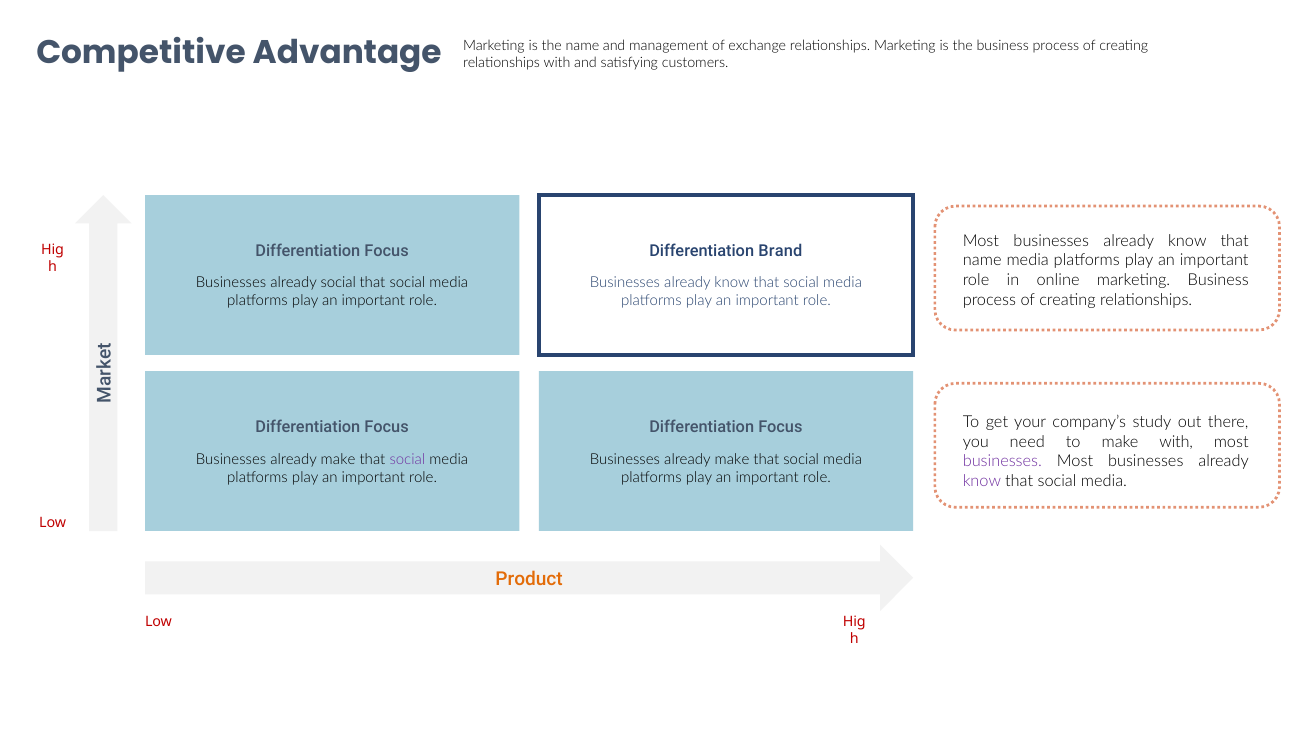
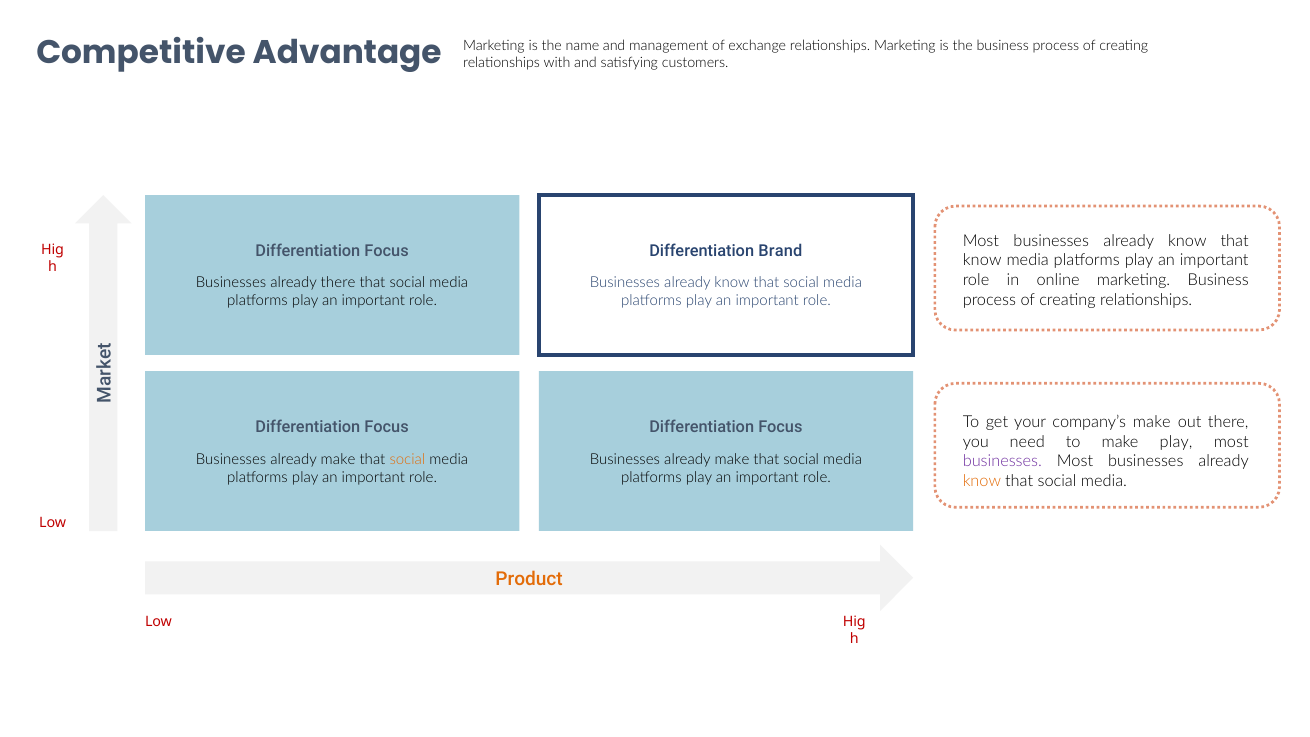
name: name -> know (982, 260)
already social: social -> there (338, 283)
company’s study: study -> make (1152, 422)
make with: with -> play (1176, 442)
social colour: purple -> orange (407, 459)
know colour: purple -> orange (982, 481)
